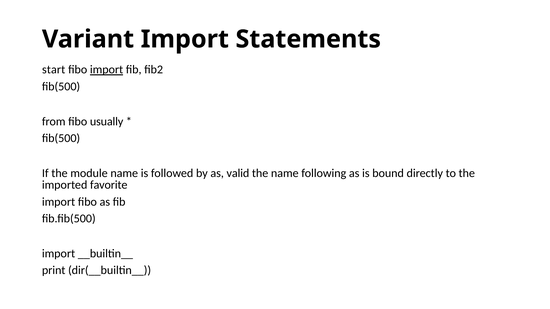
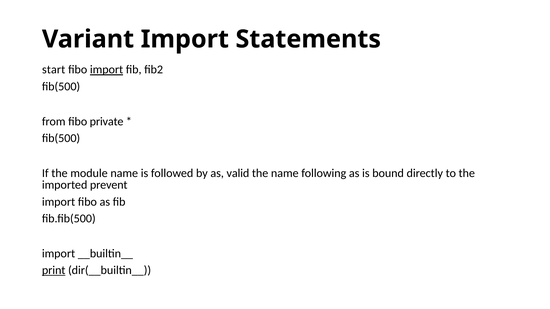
usually: usually -> private (107, 122)
favorite: favorite -> prevent (109, 185)
print underline: none -> present (54, 271)
